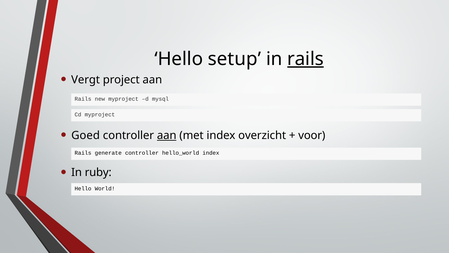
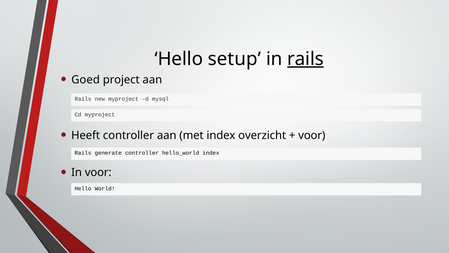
Vergt: Vergt -> Goed (86, 80)
Goed: Goed -> Heeft (86, 135)
aan underline: present -> none (167, 135)
In ruby: ruby -> voor (98, 172)
